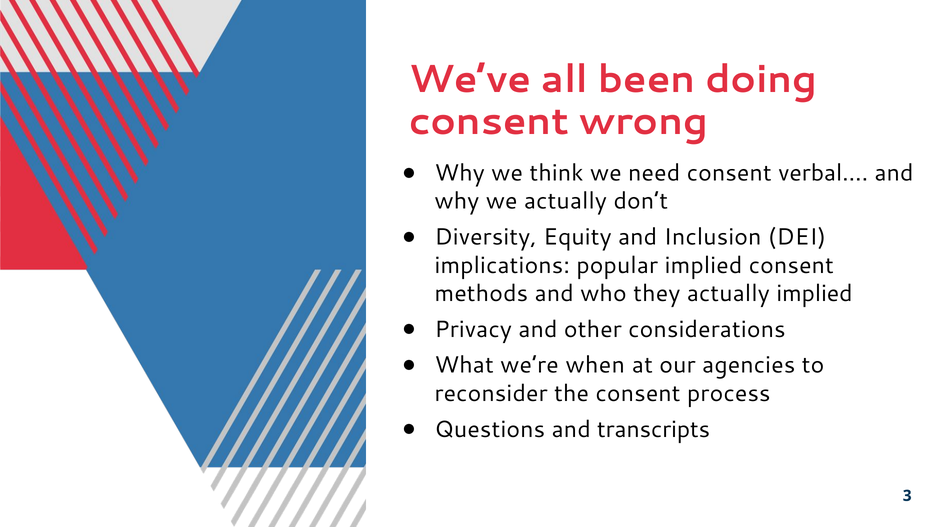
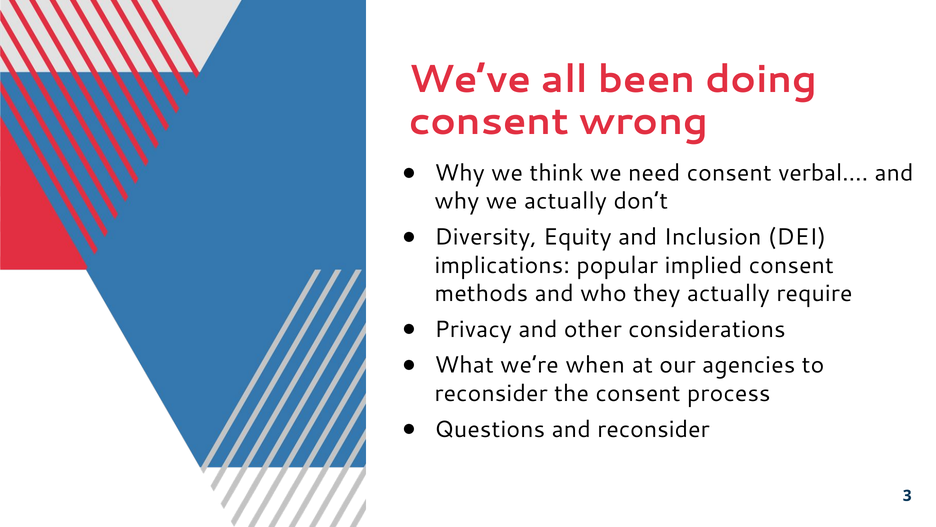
actually implied: implied -> require (814, 293)
and transcripts: transcripts -> reconsider (653, 429)
